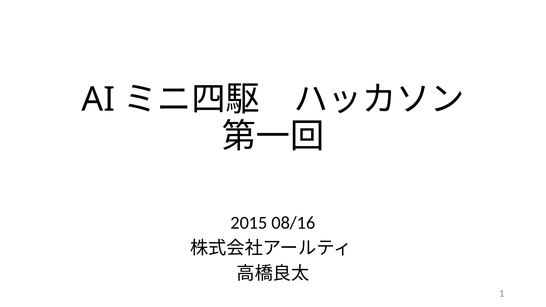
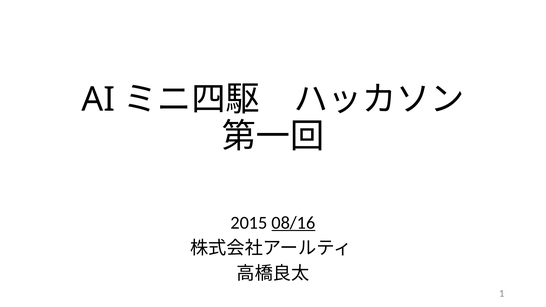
08/16 underline: none -> present (293, 223)
